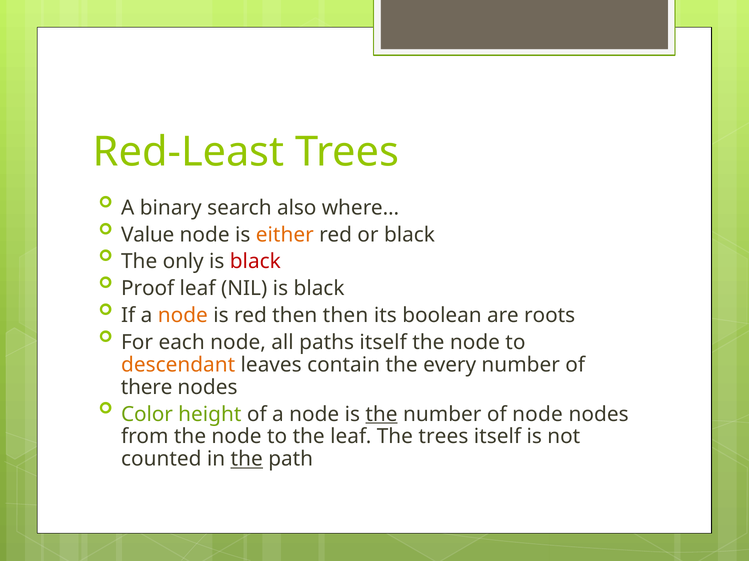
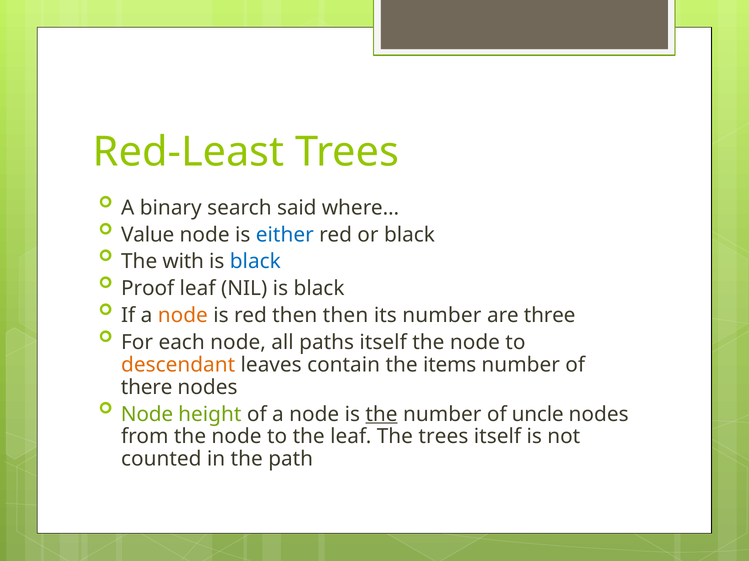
also: also -> said (297, 208)
either colour: orange -> blue (285, 235)
only: only -> with (183, 262)
black colour: red -> blue (255, 262)
its boolean: boolean -> number (442, 316)
roots: roots -> three (550, 316)
every: every -> items (450, 365)
Color: Color -> Node (147, 415)
of node: node -> uncle (538, 415)
the underline: present -> none (247, 460)
